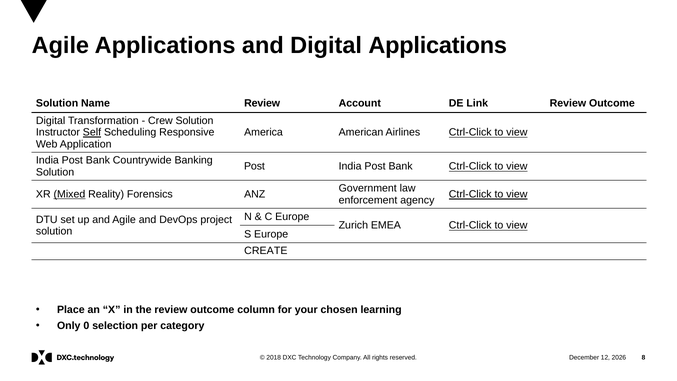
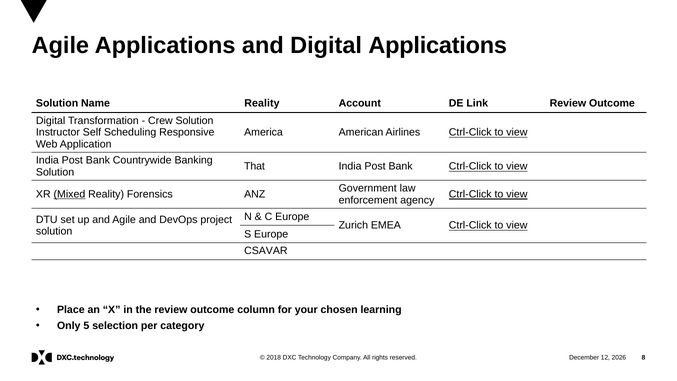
Name Review: Review -> Reality (262, 103)
Self underline: present -> none (92, 132)
Post: Post -> That (254, 166)
CREATE: CREATE -> CSAVAR (266, 251)
0: 0 -> 5 (86, 326)
